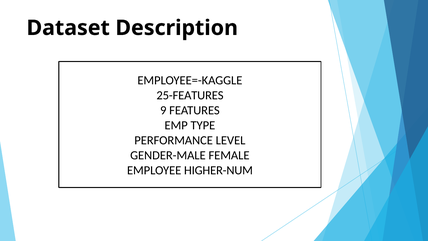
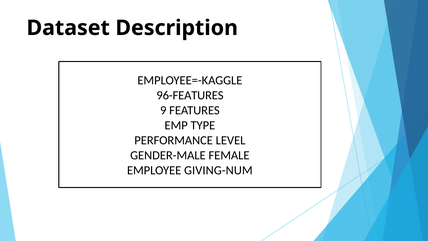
25-FEATURES: 25-FEATURES -> 96-FEATURES (190, 95)
HIGHER-NUM: HIGHER-NUM -> GIVING-NUM (218, 170)
